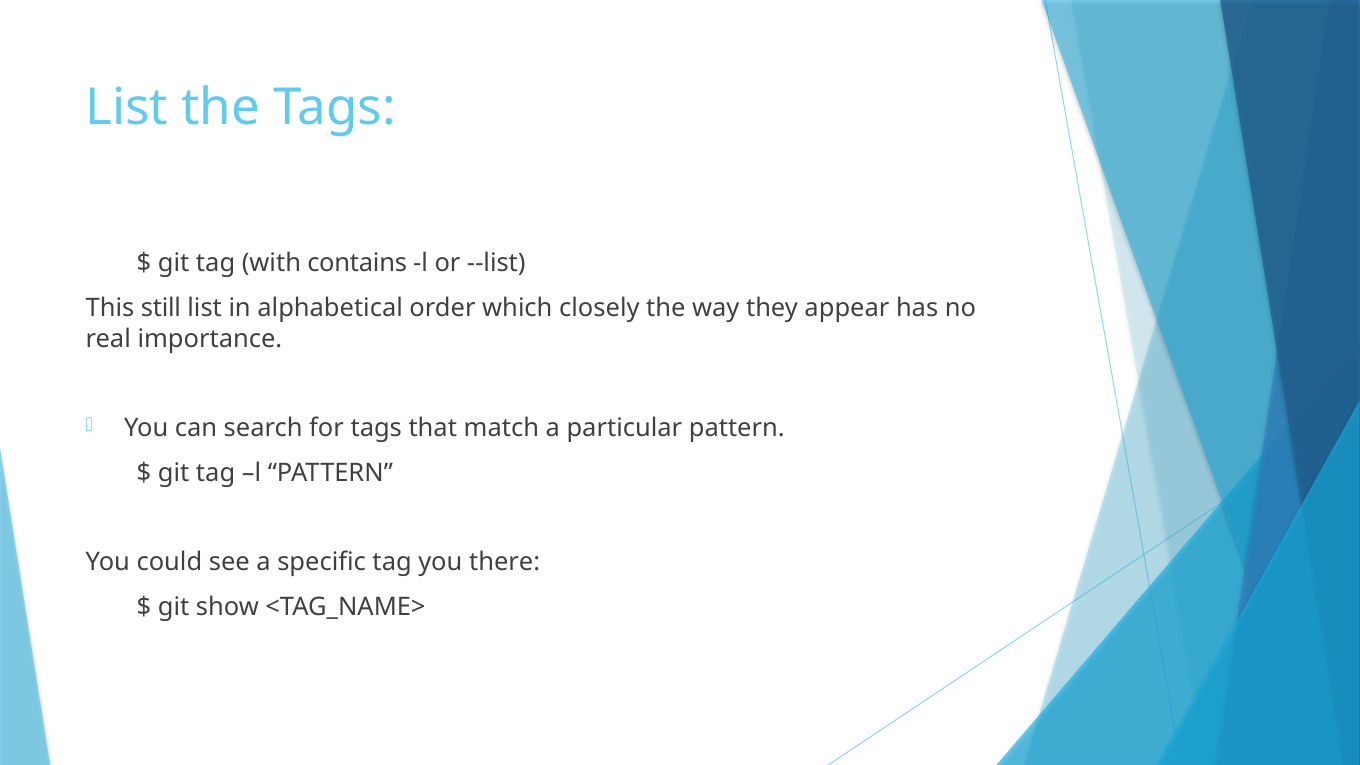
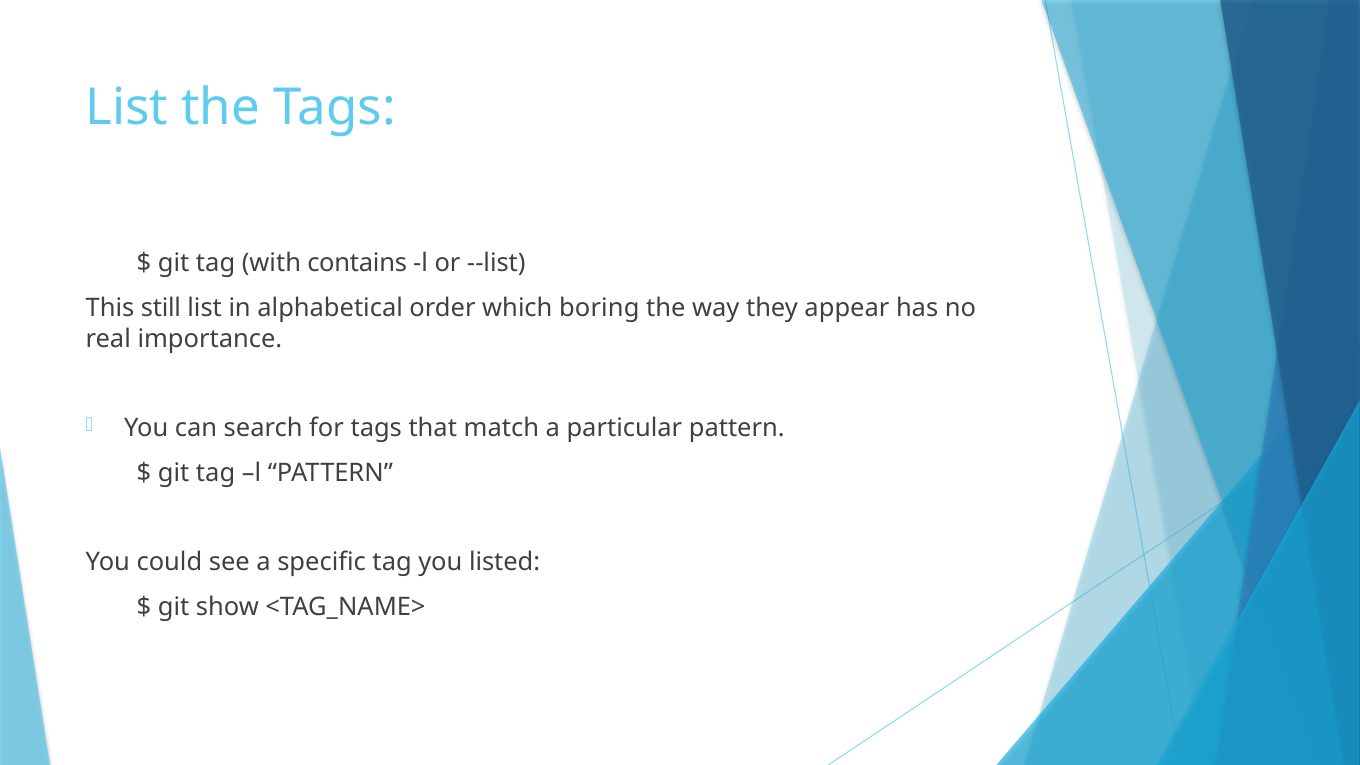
closely: closely -> boring (599, 308)
there: there -> listed (505, 562)
